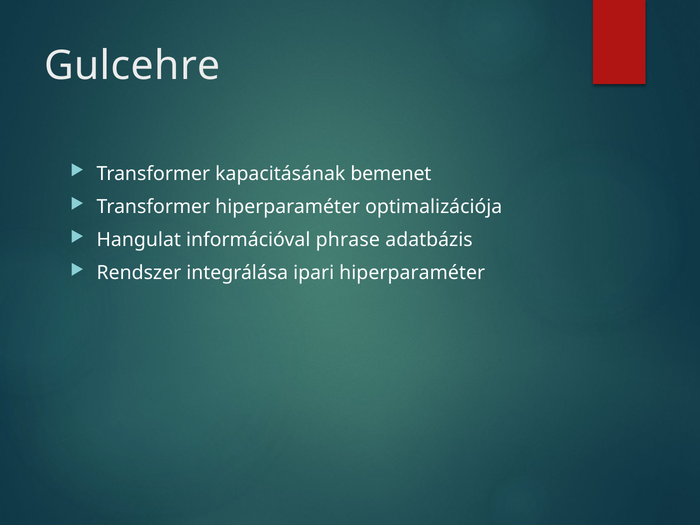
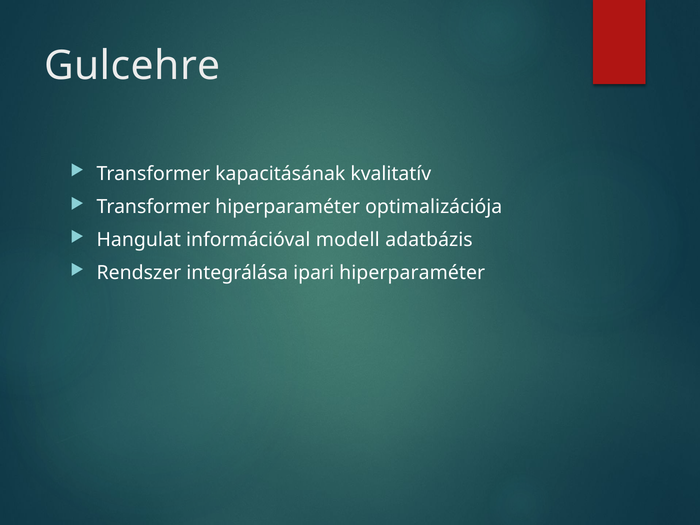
bemenet: bemenet -> kvalitatív (391, 174)
phrase: phrase -> modell (348, 240)
